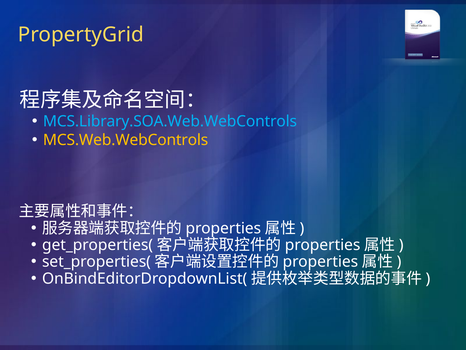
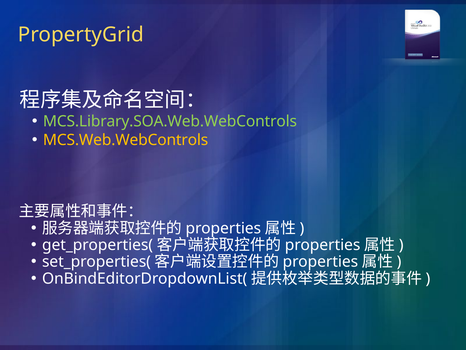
MCS.Library.SOA.Web.WebControls colour: light blue -> light green (170, 121)
